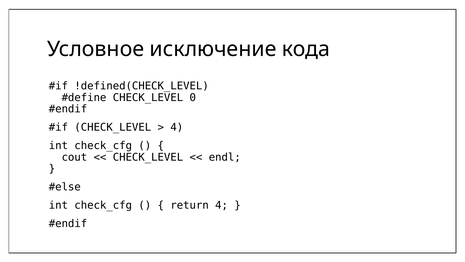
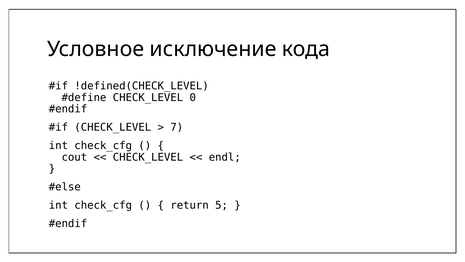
4: 4 -> 7 (177, 127)
return 4: 4 -> 5 (222, 205)
